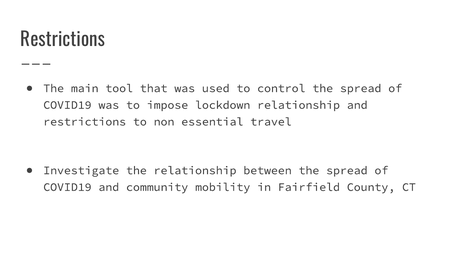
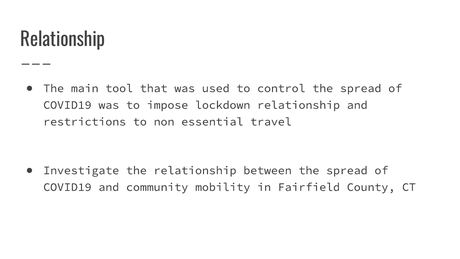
Restrictions: Restrictions -> Relationship (63, 40)
